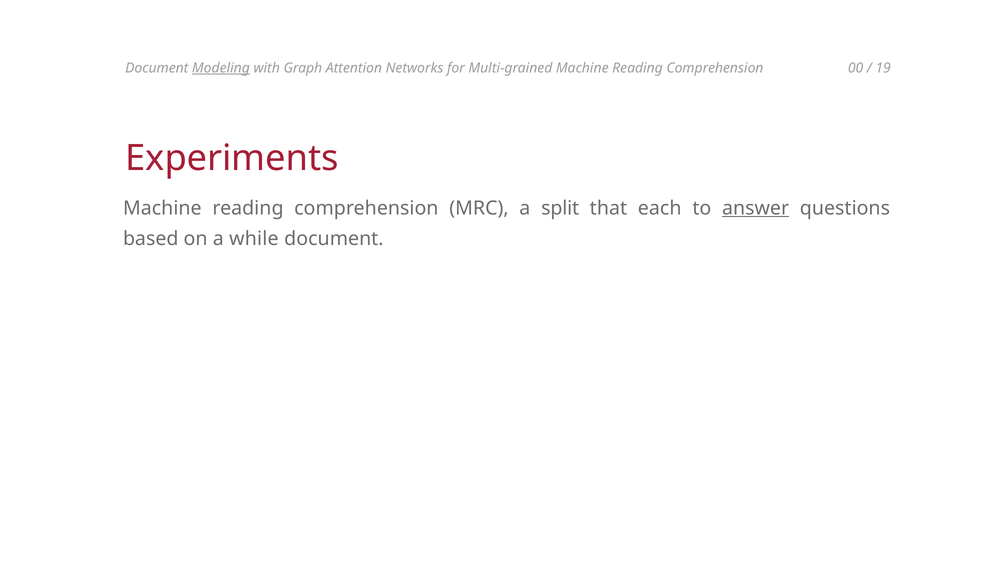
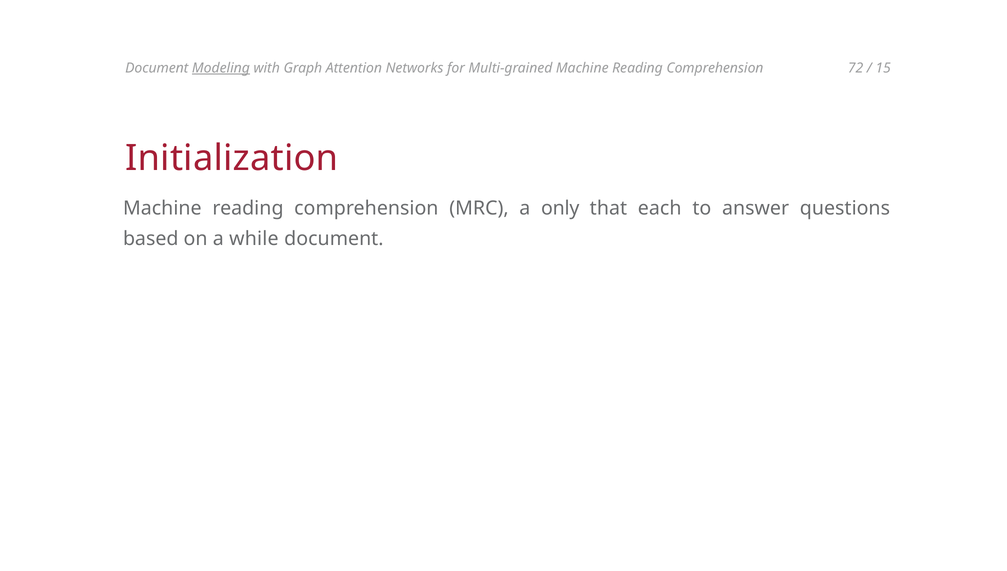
00: 00 -> 72 (856, 68)
19: 19 -> 15 (883, 68)
Experiments: Experiments -> Initialization (232, 158)
split: split -> only (560, 208)
answer underline: present -> none (756, 208)
